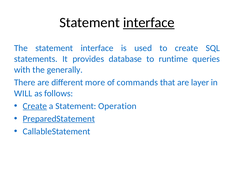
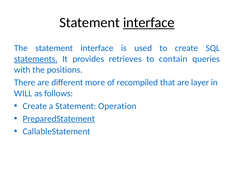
statements underline: none -> present (36, 59)
database: database -> retrieves (125, 59)
runtime: runtime -> contain (173, 59)
generally: generally -> positions (65, 70)
commands: commands -> recompiled (137, 83)
Create underline: present -> none (35, 106)
